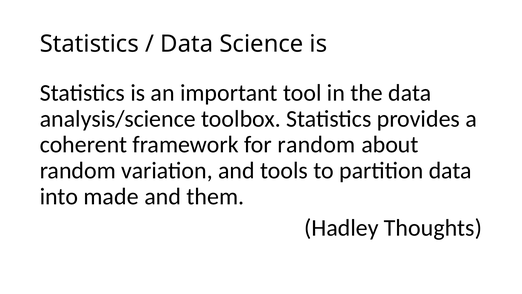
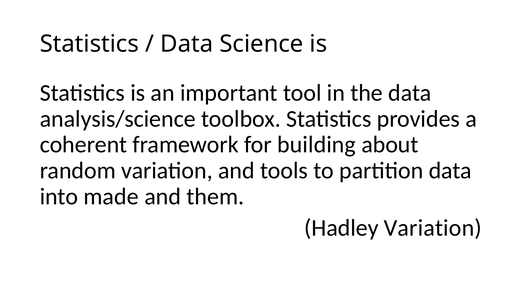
for random: random -> building (317, 145)
Hadley Thoughts: Thoughts -> Variation (433, 227)
